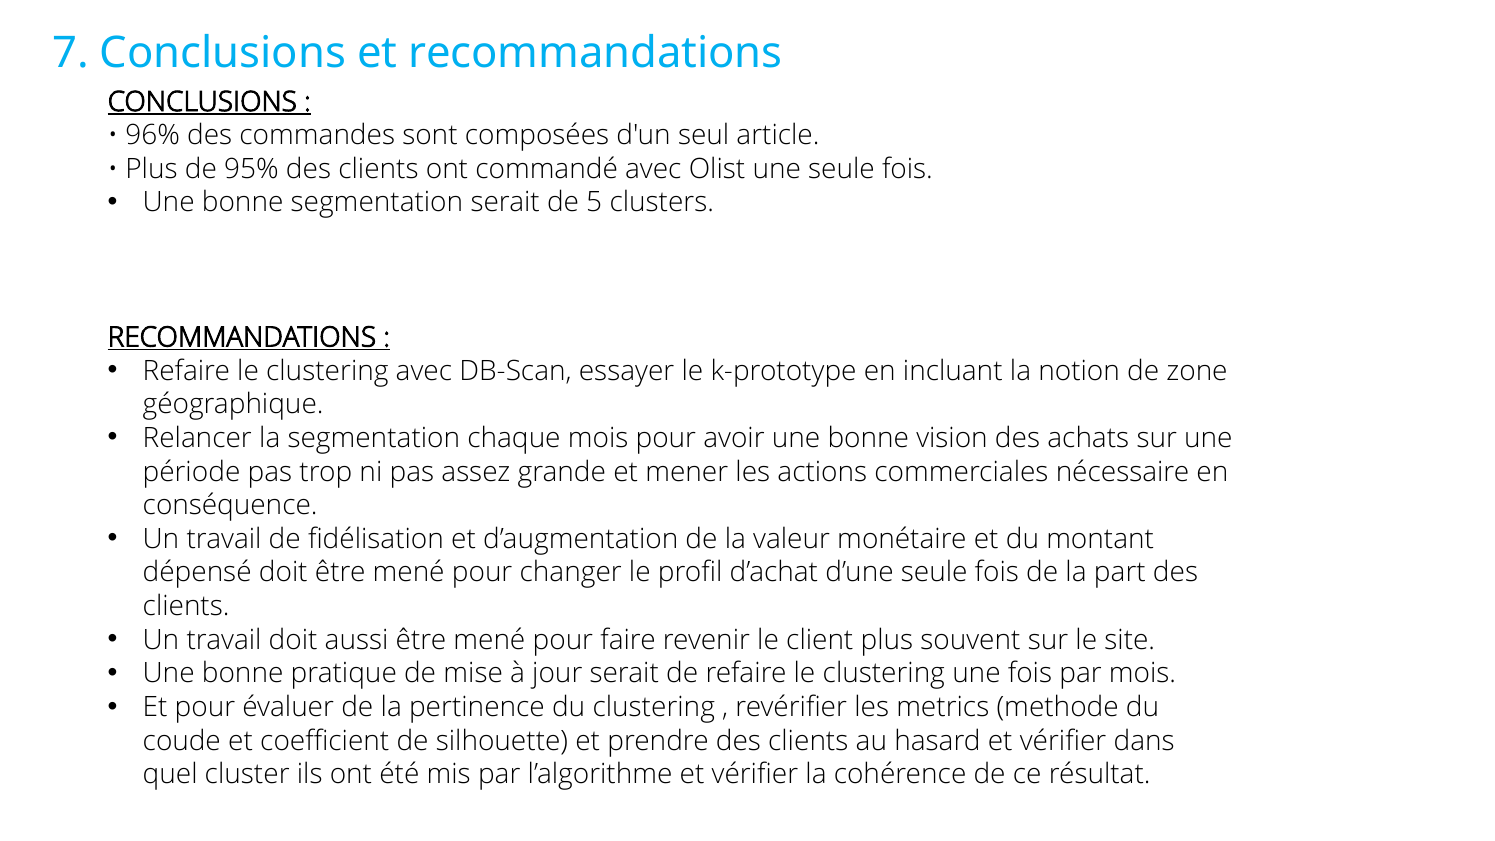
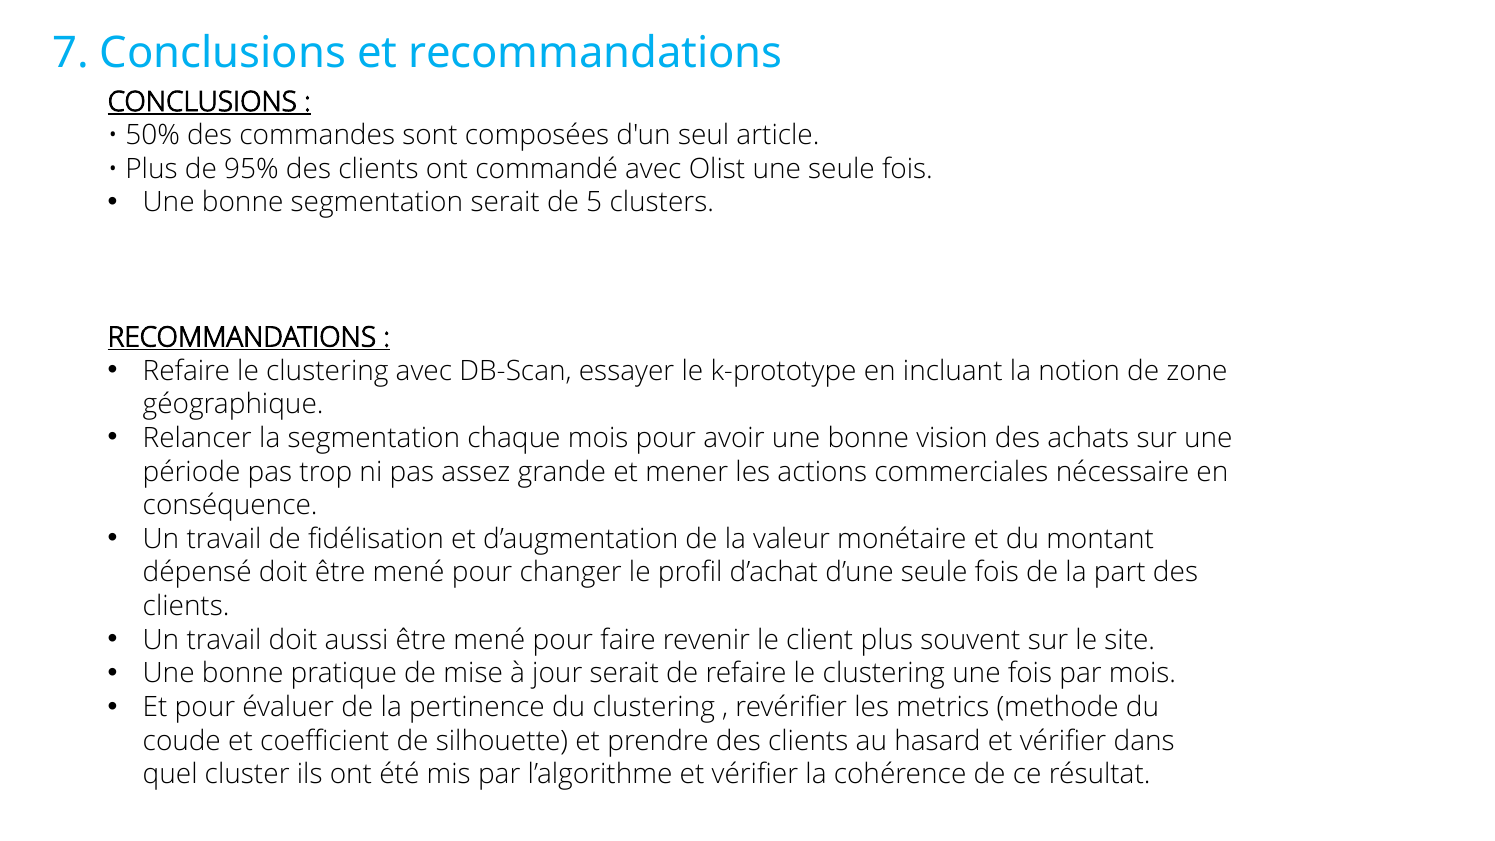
96%: 96% -> 50% (153, 135)
